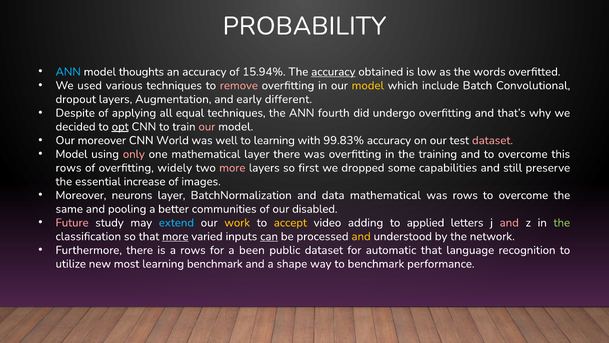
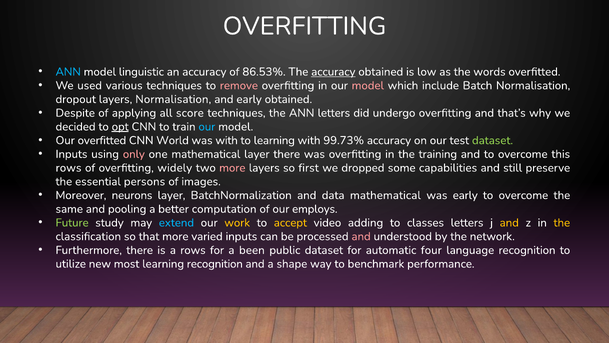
PROBABILITY: PROBABILITY -> OVERFITTING (305, 26)
thoughts: thoughts -> linguistic (141, 72)
15.94%: 15.94% -> 86.53% (264, 72)
model colour: yellow -> pink (368, 85)
Batch Convolutional: Convolutional -> Normalisation (533, 85)
layers Augmentation: Augmentation -> Normalisation (173, 99)
early different: different -> obtained (288, 99)
equal: equal -> score (190, 113)
ANN fourth: fourth -> letters (334, 113)
our colour: pink -> light blue (207, 126)
Our moreover: moreover -> overfitted (102, 140)
was well: well -> with (227, 140)
99.83%: 99.83% -> 99.73% (344, 140)
dataset colour: pink -> light green (492, 140)
Model: Model -> Inputs (71, 154)
increase: increase -> persons (145, 181)
was rows: rows -> early (465, 195)
communities: communities -> computation (224, 209)
disabled: disabled -> employs (315, 209)
Future colour: pink -> light green (72, 222)
applied: applied -> classes (425, 222)
and colour: pink -> yellow (509, 222)
the colour: light green -> yellow (562, 222)
more underline: present -> none (175, 236)
can underline: present -> none (269, 236)
and colour: yellow -> pink (361, 236)
automatic that: that -> four (431, 250)
learning benchmark: benchmark -> recognition (215, 264)
